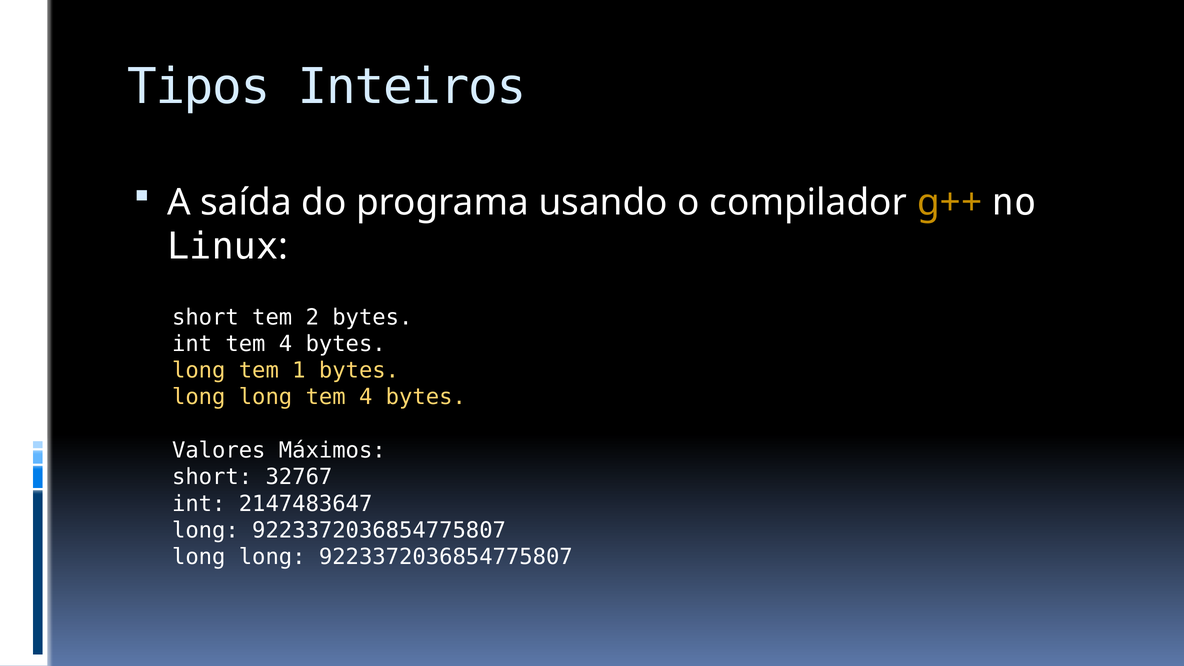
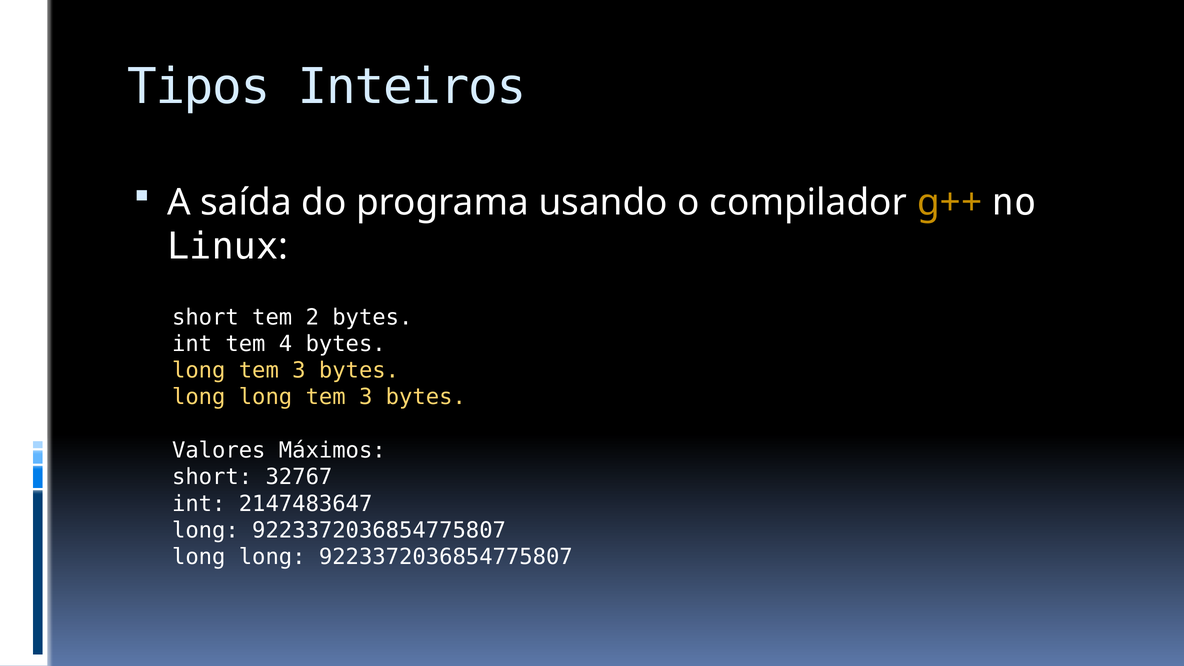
1: 1 -> 3 (299, 371)
long long tem 4: 4 -> 3 (366, 397)
